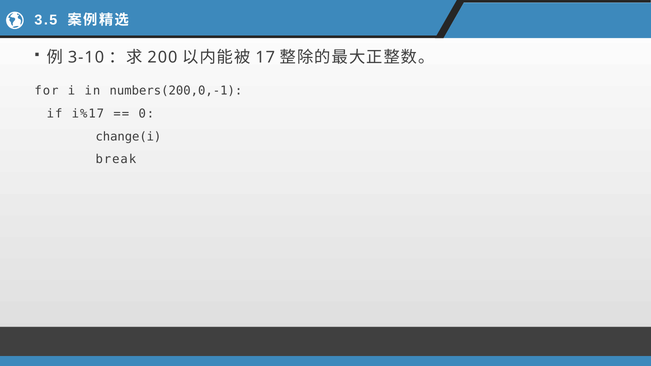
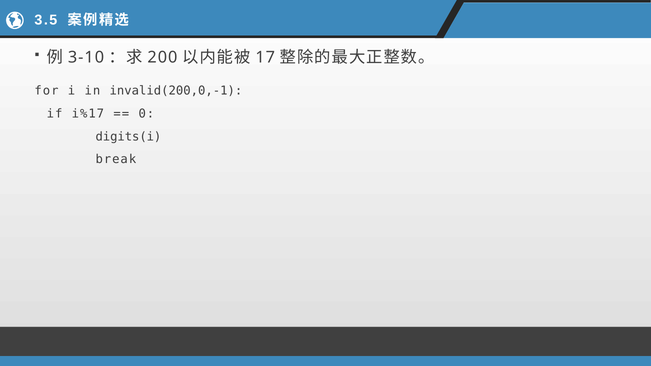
numbers(200,0,-1: numbers(200,0,-1 -> invalid(200,0,-1 (176, 91)
change(i: change(i -> digits(i (128, 137)
